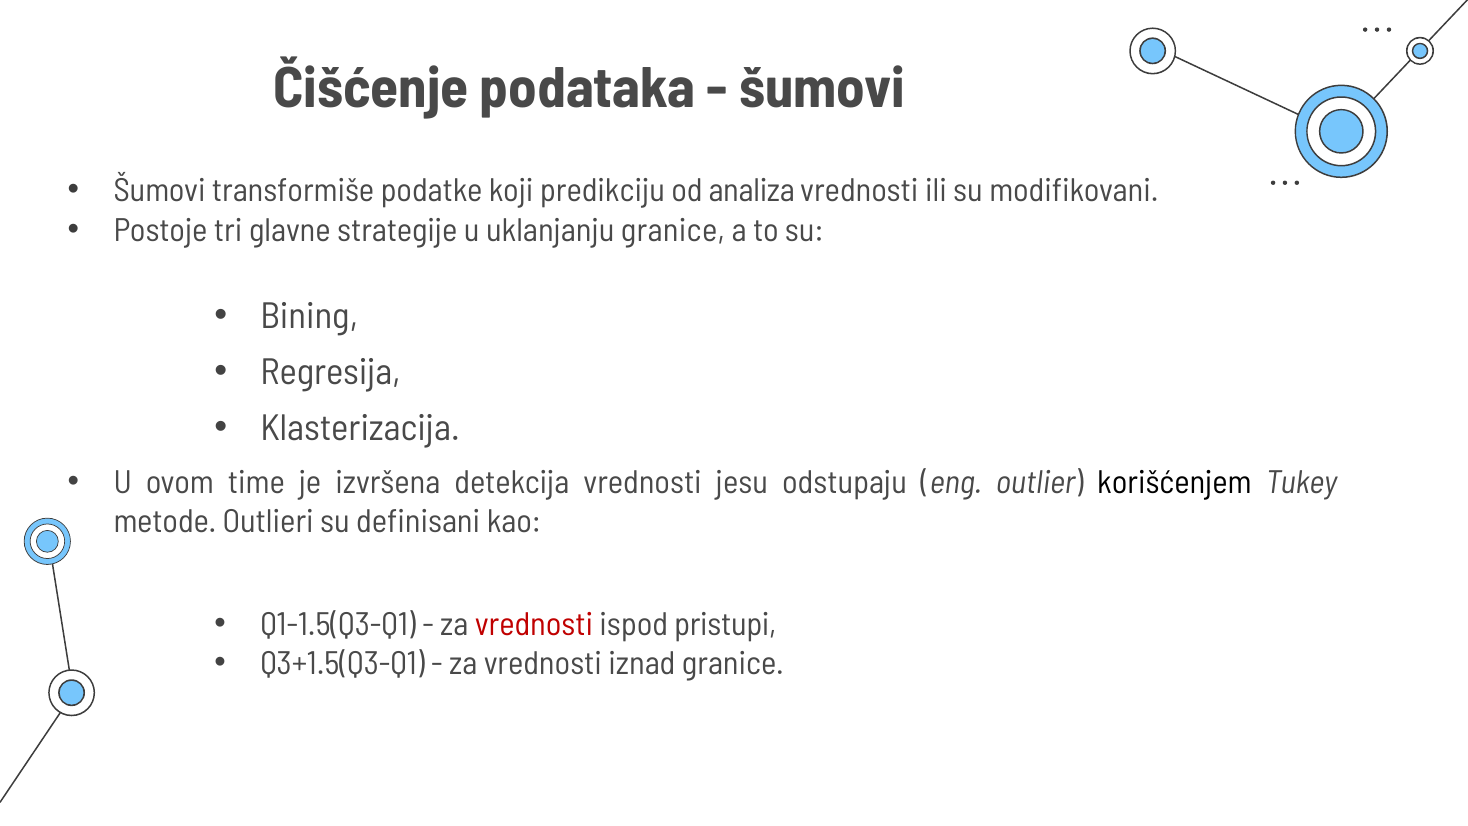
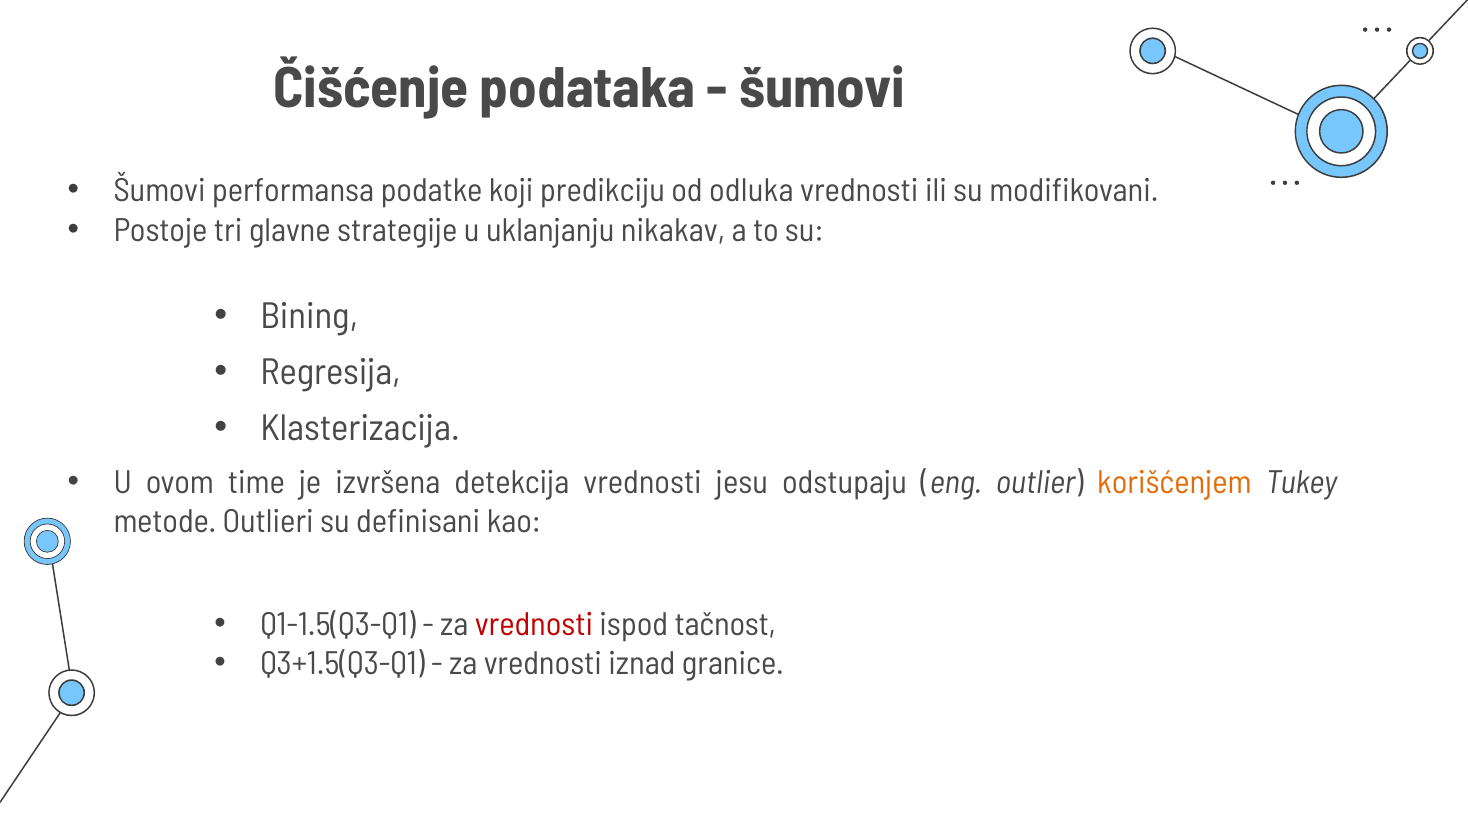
transformiše: transformiše -> performansa (293, 191)
analiza: analiza -> odluka (751, 191)
uklanjanju granice: granice -> nikakav (673, 230)
korišćenjem colour: black -> orange (1174, 482)
pristupi: pristupi -> tačnost (725, 624)
